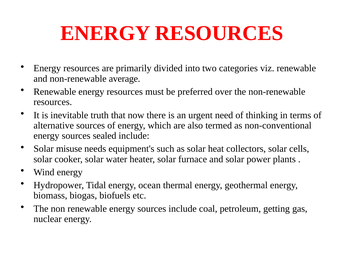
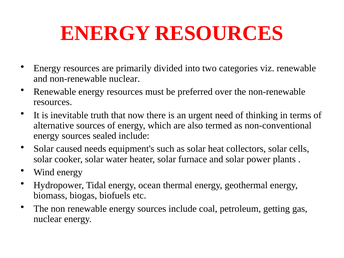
non-renewable average: average -> nuclear (124, 79)
misuse: misuse -> caused (69, 149)
